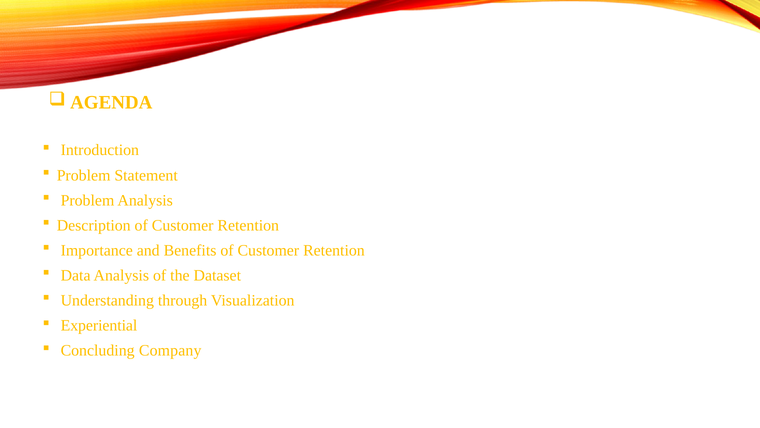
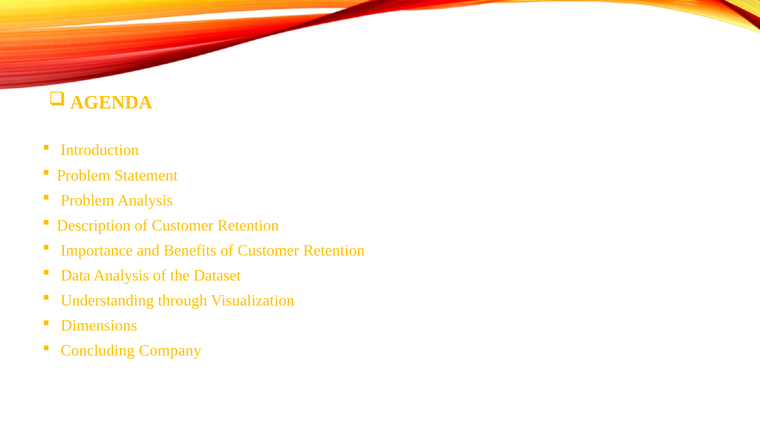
Experiential: Experiential -> Dimensions (99, 325)
